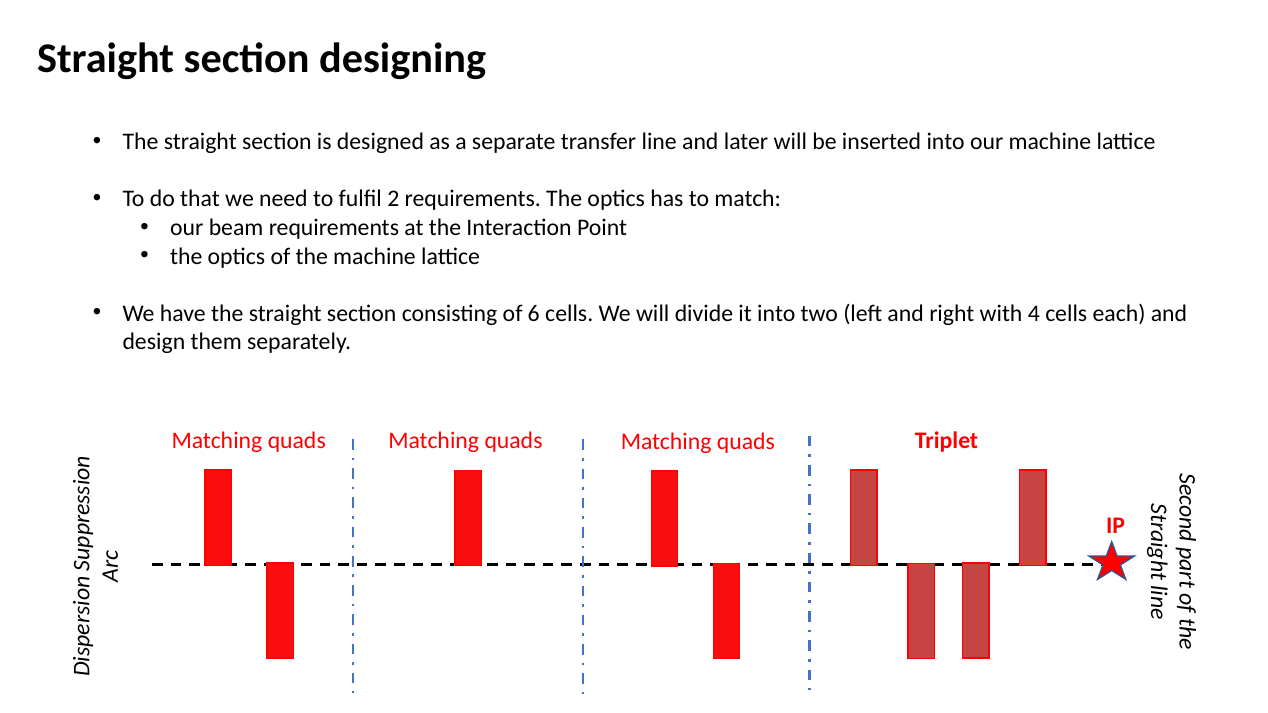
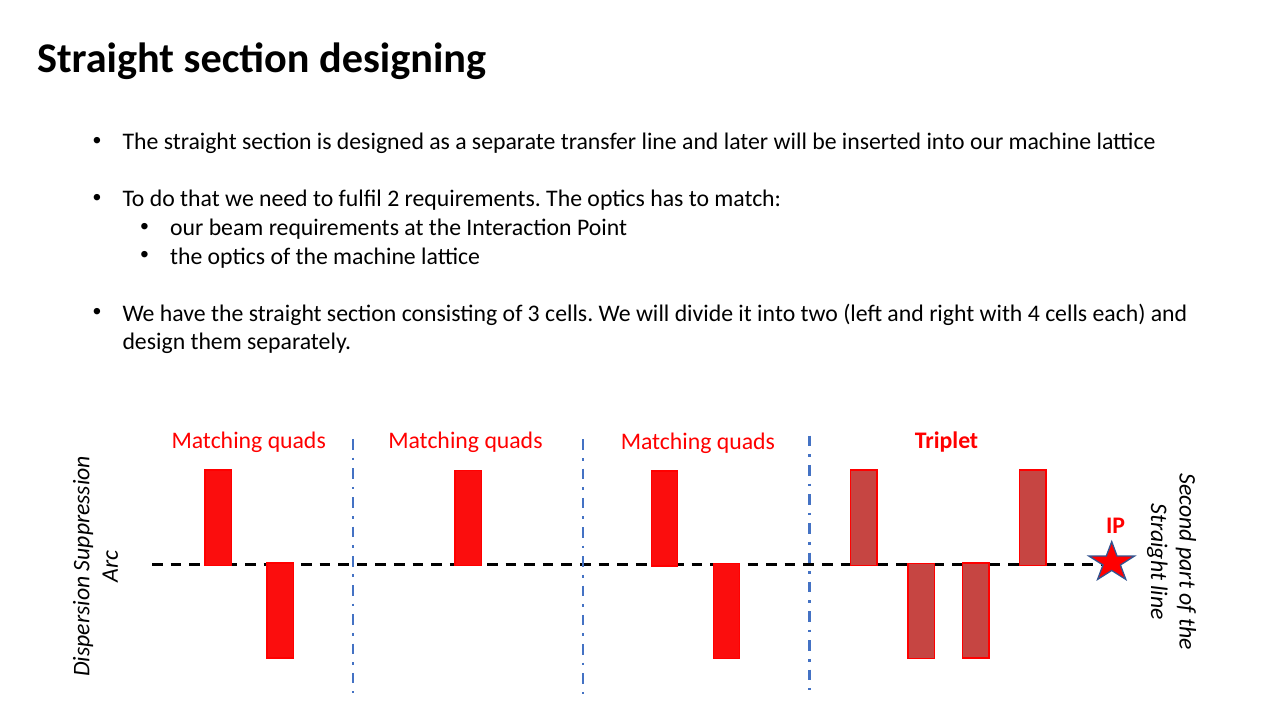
6: 6 -> 3 (534, 313)
